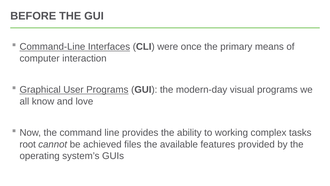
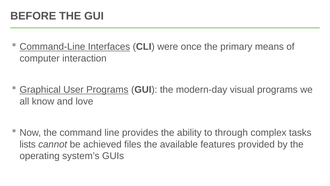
working: working -> through (231, 132)
root: root -> lists (28, 144)
